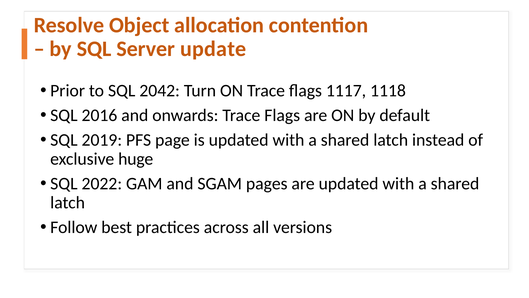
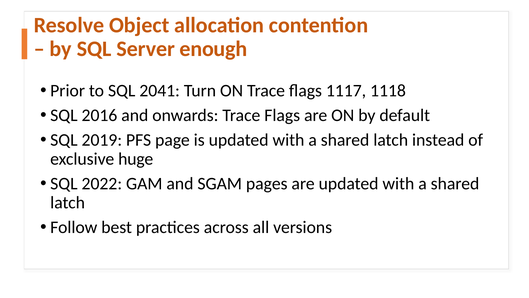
update: update -> enough (213, 49)
2042: 2042 -> 2041 (160, 91)
